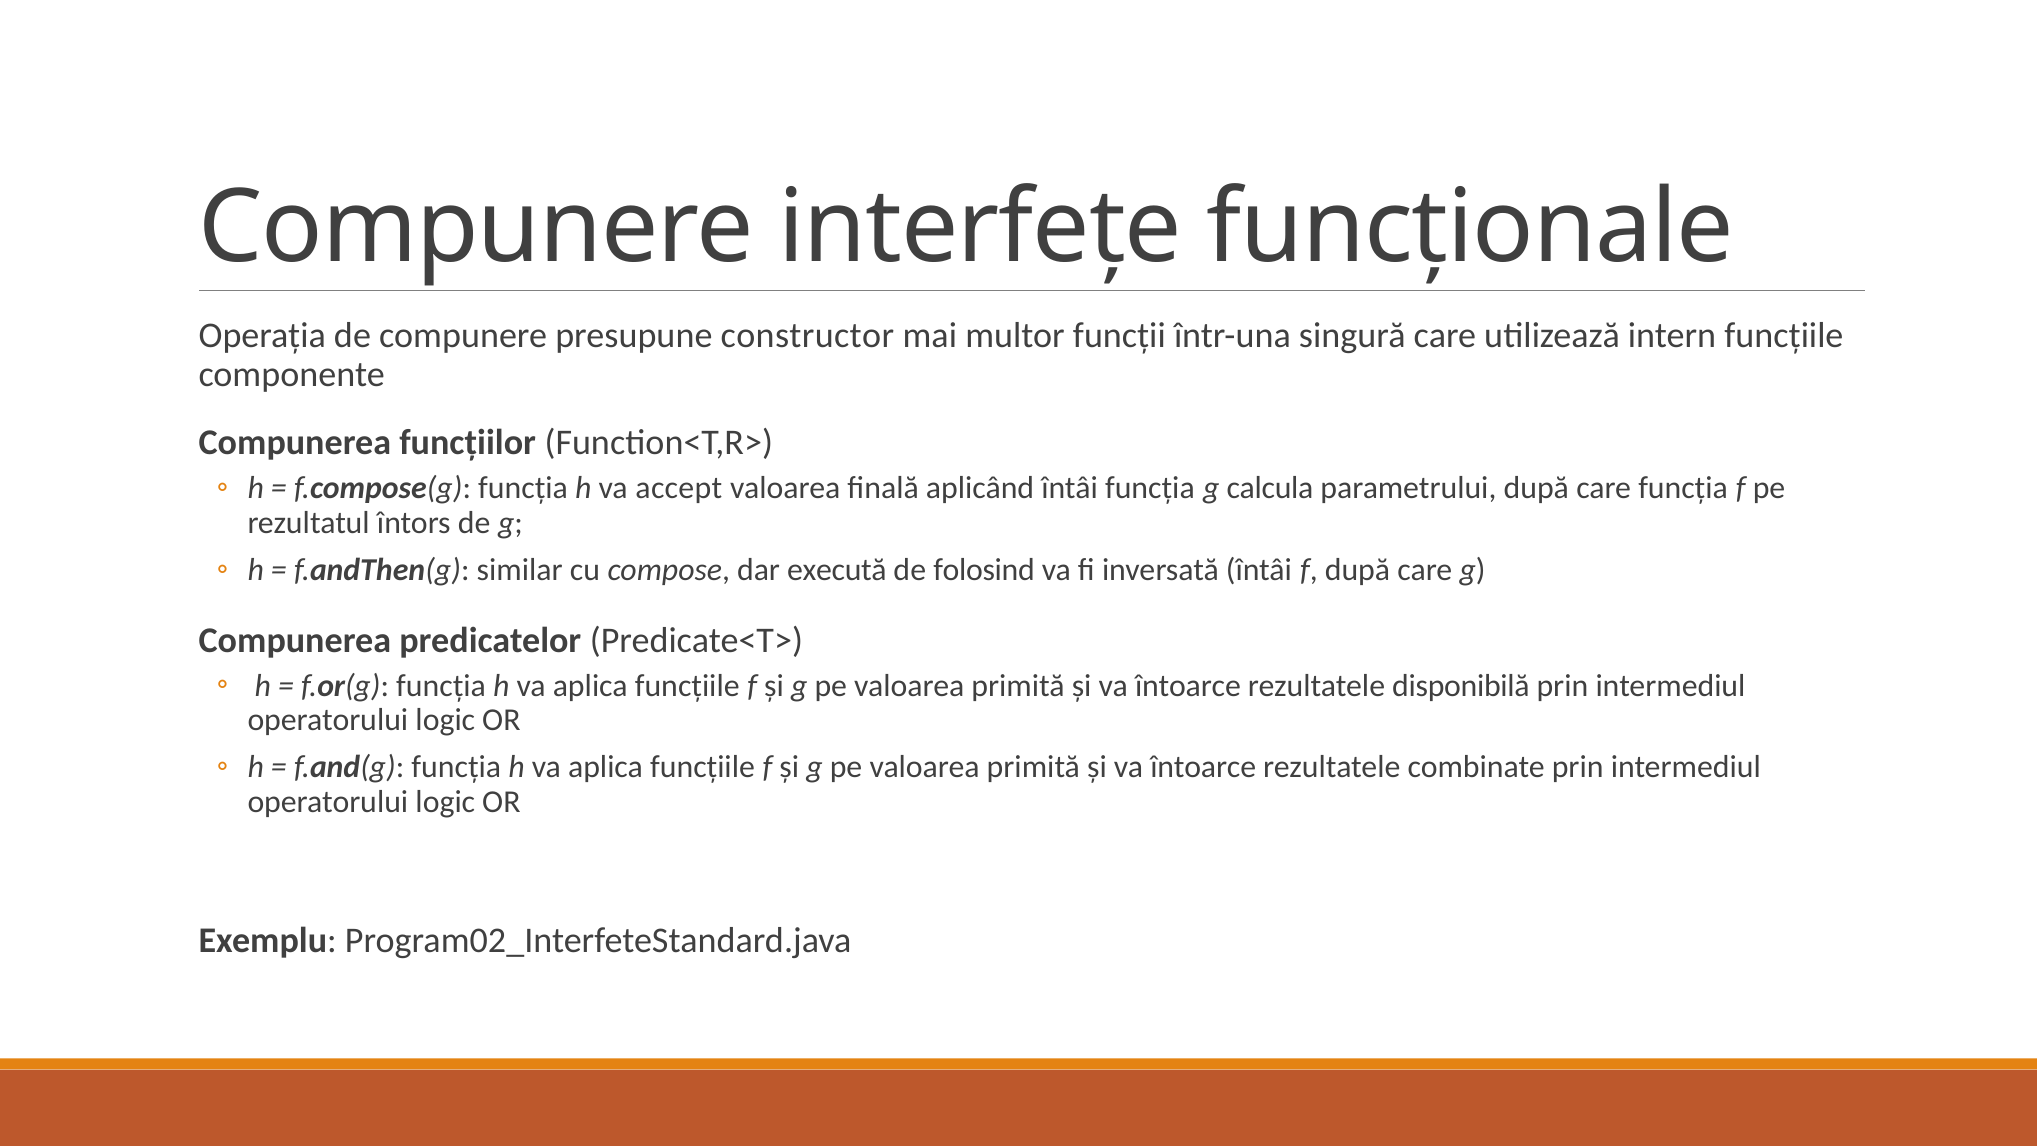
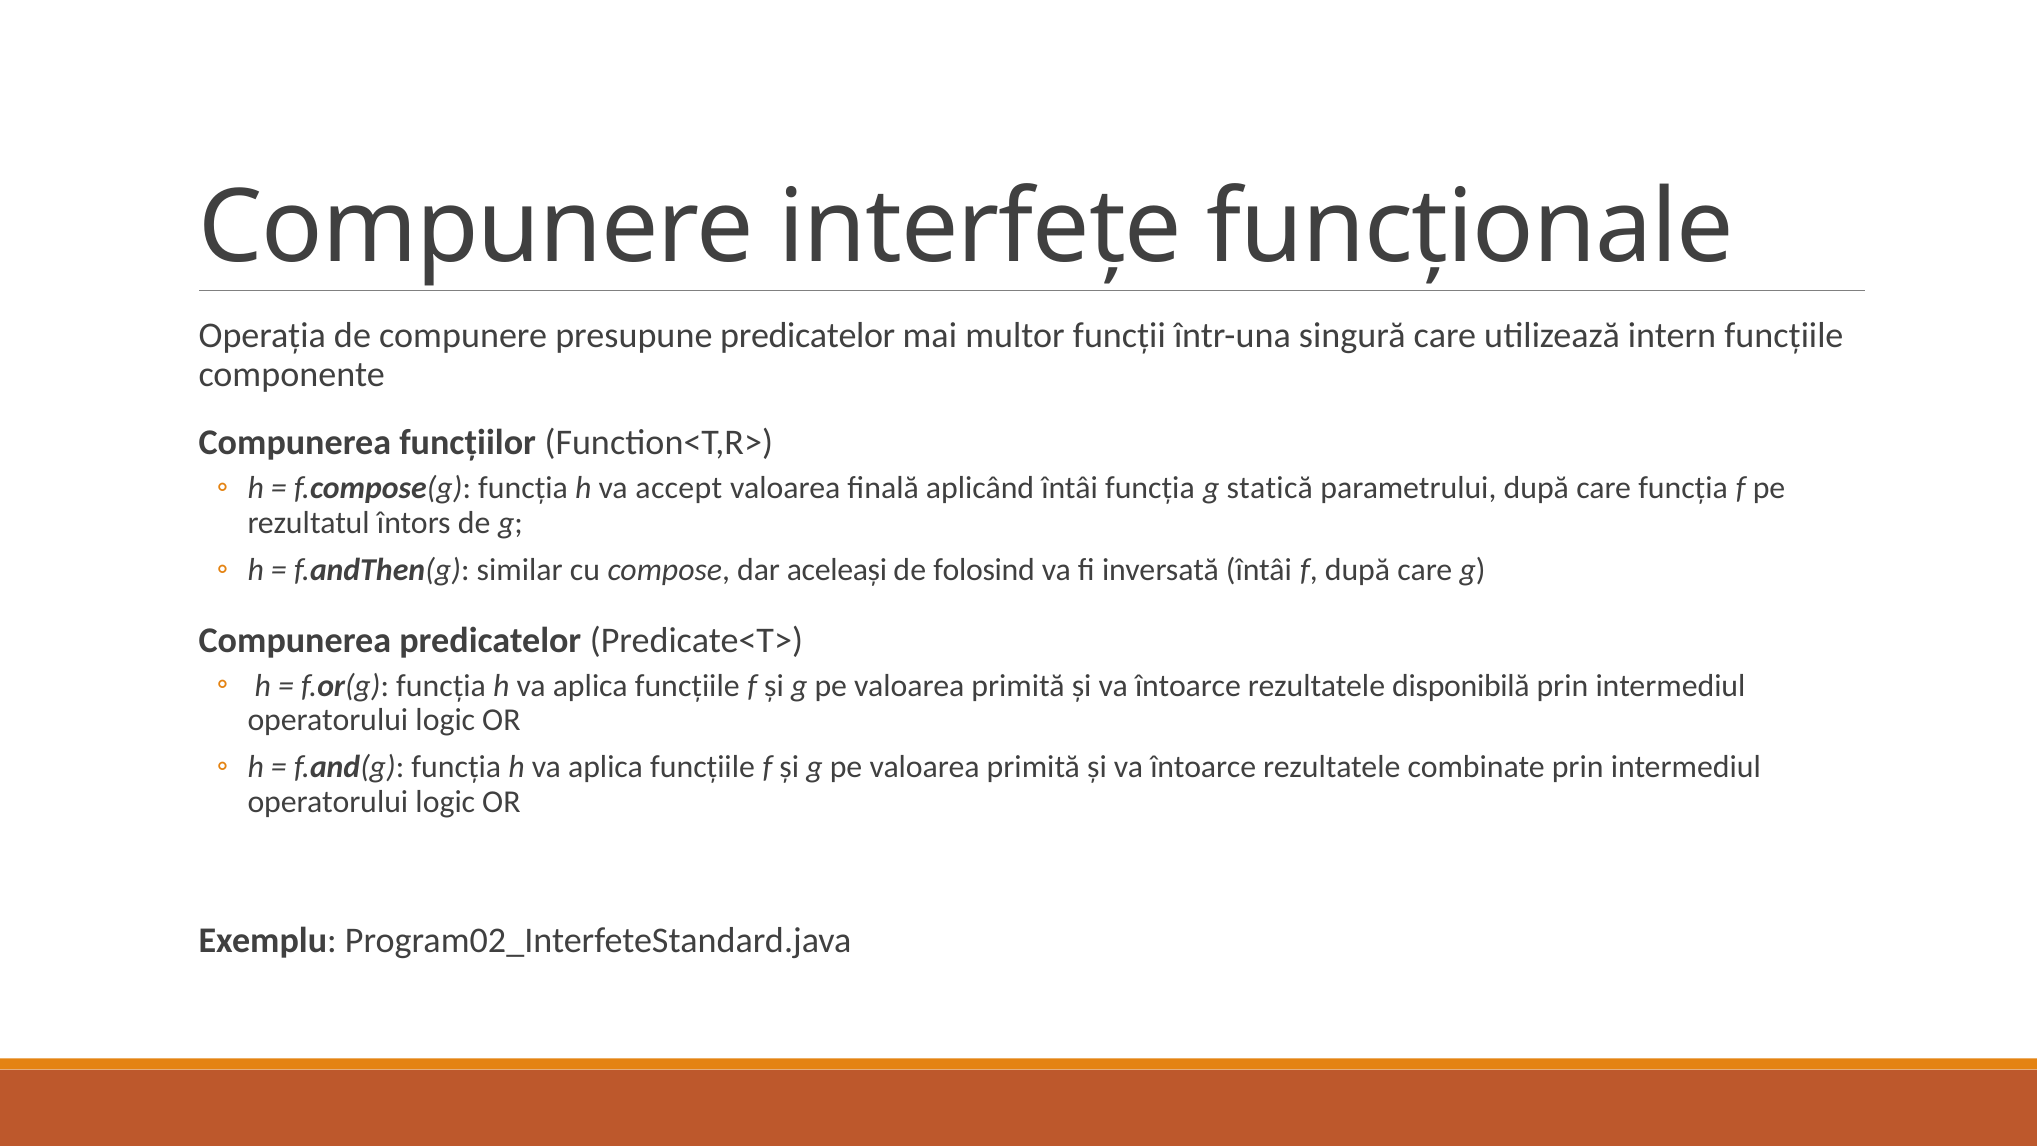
presupune constructor: constructor -> predicatelor (808, 335)
calcula: calcula -> statică (1270, 488)
execută: execută -> aceleași (837, 570)
